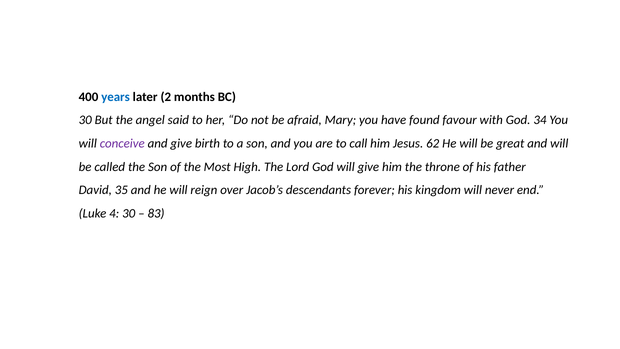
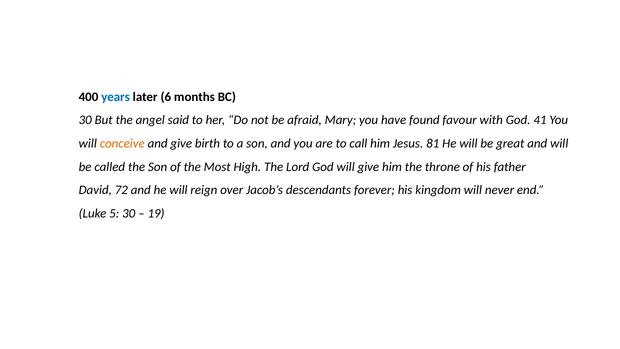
2: 2 -> 6 (166, 97)
34: 34 -> 41 (540, 120)
conceive colour: purple -> orange (122, 143)
62: 62 -> 81 (433, 143)
35: 35 -> 72 (121, 190)
4: 4 -> 5 (114, 213)
83: 83 -> 19 (156, 213)
